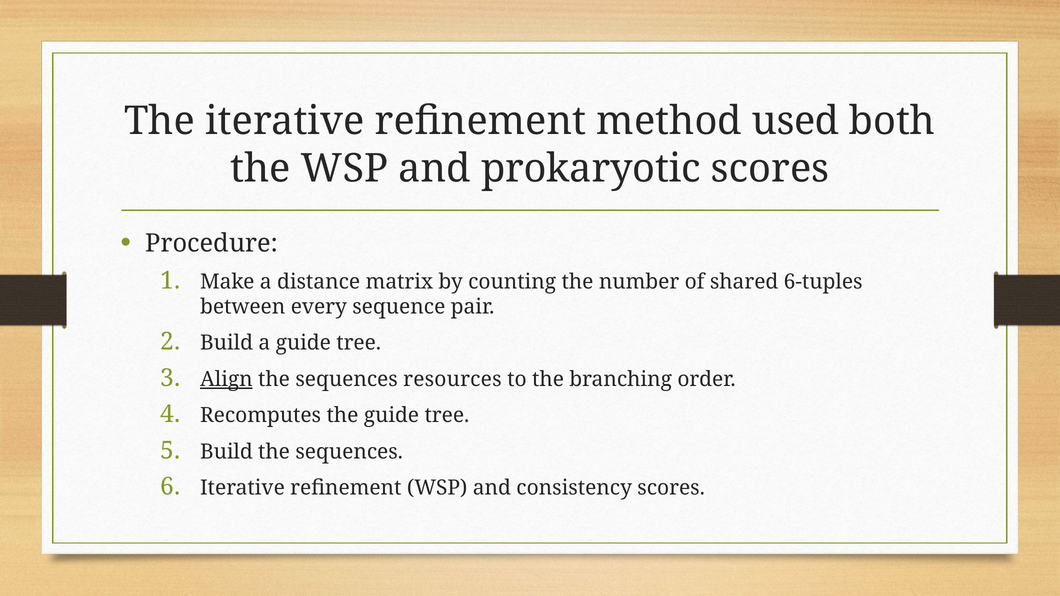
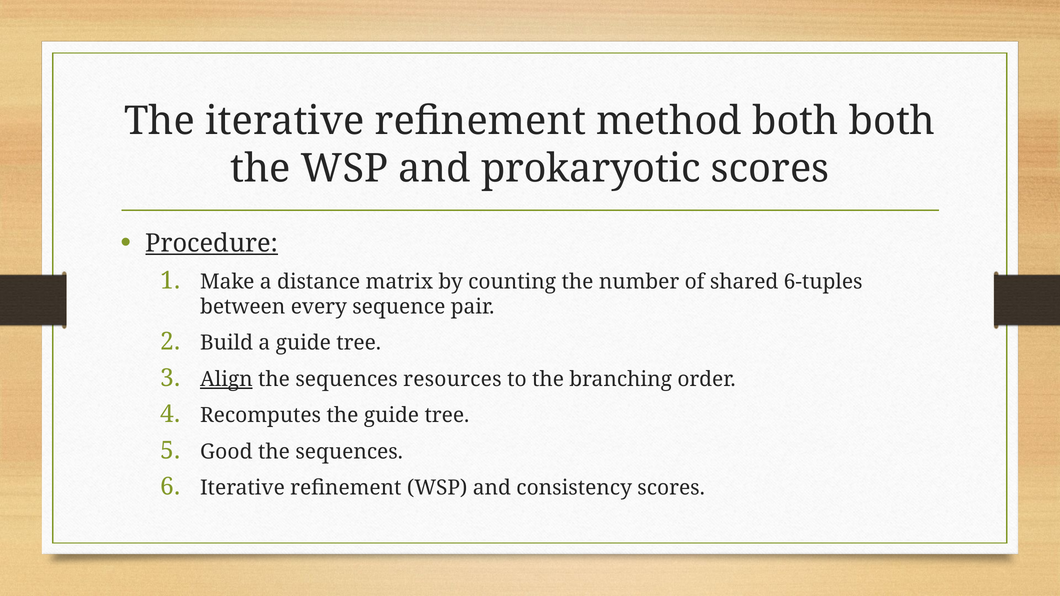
method used: used -> both (795, 121)
Procedure underline: none -> present (212, 243)
Build: Build -> Good (226, 452)
